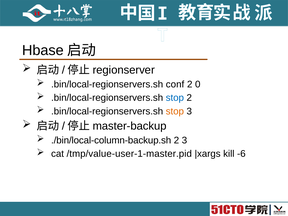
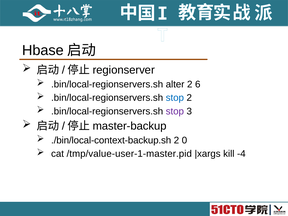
conf: conf -> alter (175, 84)
0: 0 -> 6 (198, 84)
stop colour: orange -> purple (175, 111)
./bin/local-column-backup.sh: ./bin/local-column-backup.sh -> ./bin/local-context-backup.sh (111, 140)
2 3: 3 -> 0 (184, 140)
-6: -6 -> -4 (241, 154)
